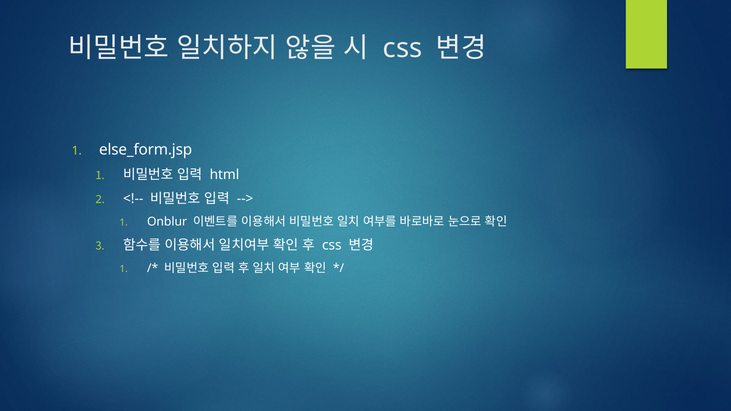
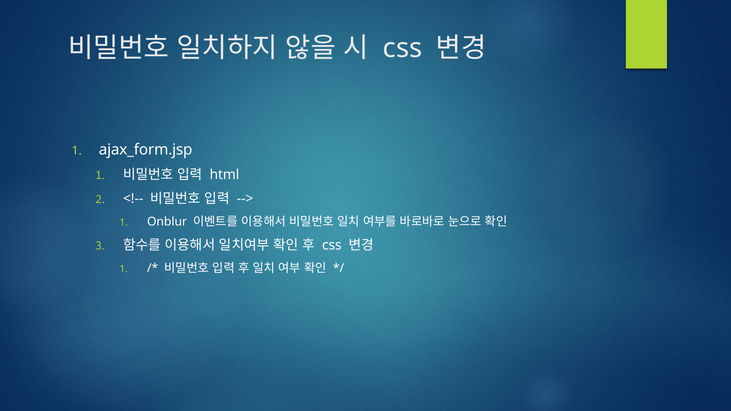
else_form.jsp: else_form.jsp -> ajax_form.jsp (146, 150)
